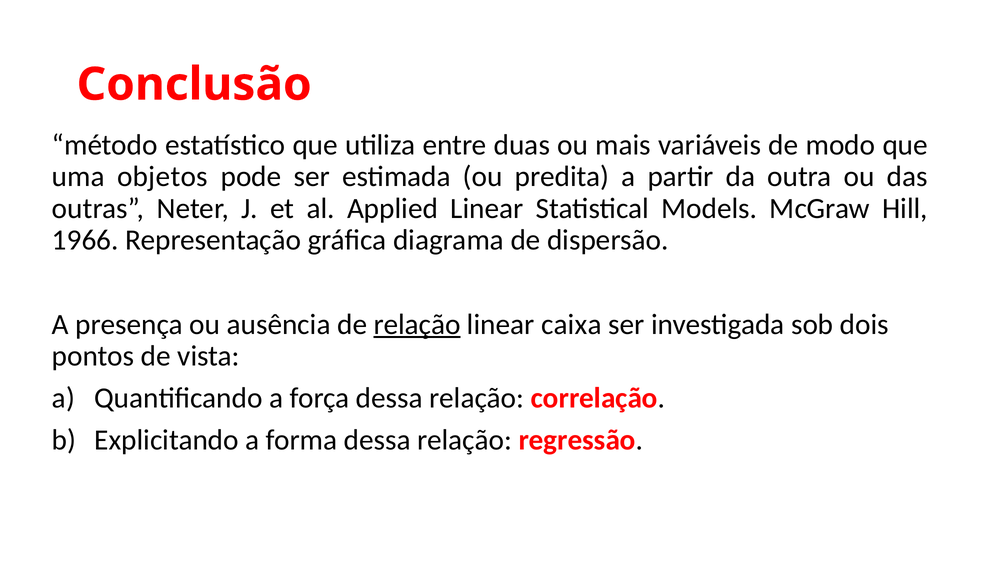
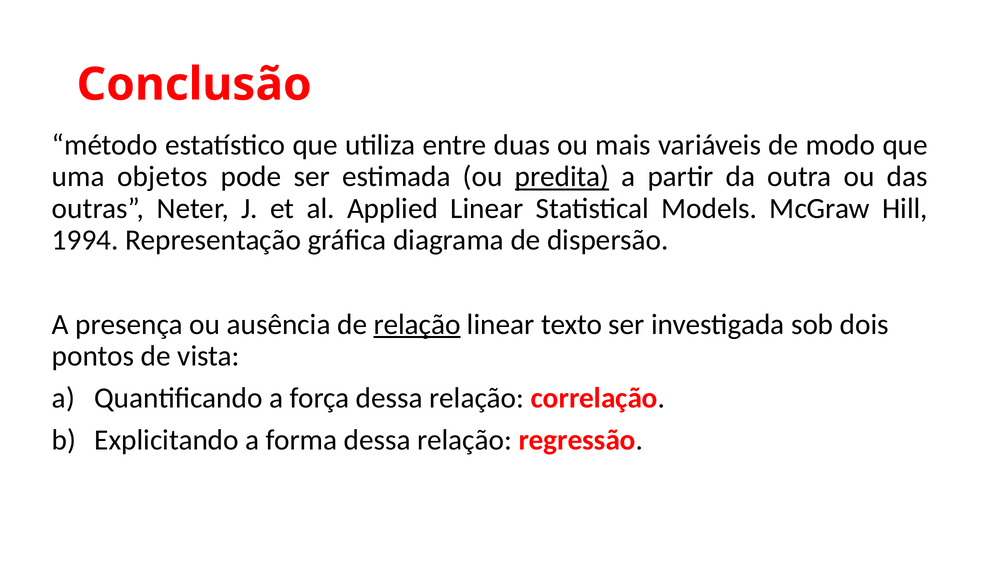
predita underline: none -> present (562, 177)
1966: 1966 -> 1994 (85, 240)
caixa: caixa -> texto (572, 324)
